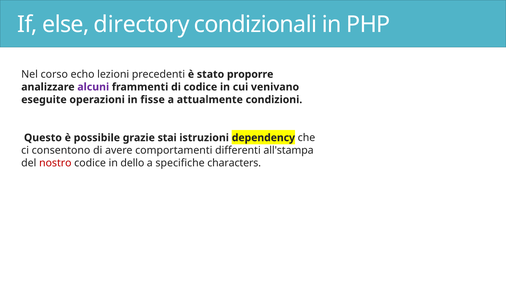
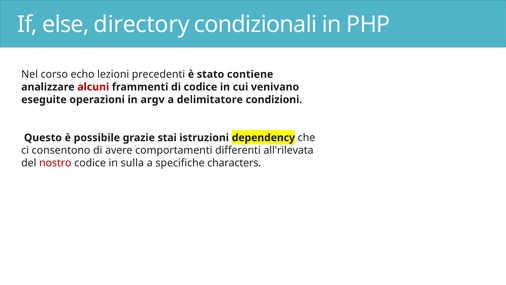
proporre: proporre -> contiene (250, 74)
alcuni colour: purple -> red (93, 87)
fisse: fisse -> argv (153, 100)
attualmente: attualmente -> delimitatore (210, 100)
all'stampa: all'stampa -> all'rilevata (289, 150)
dello: dello -> sulla (132, 163)
